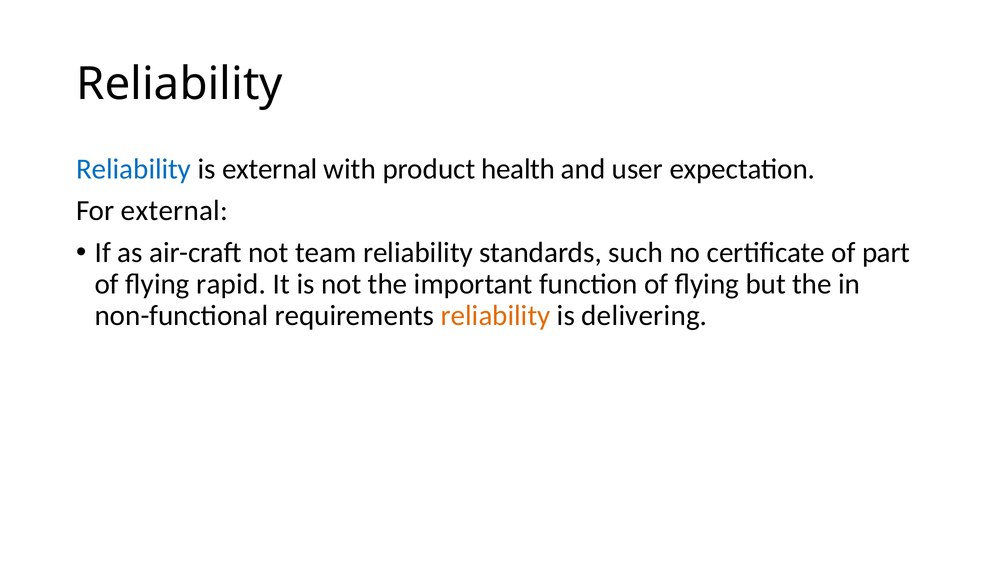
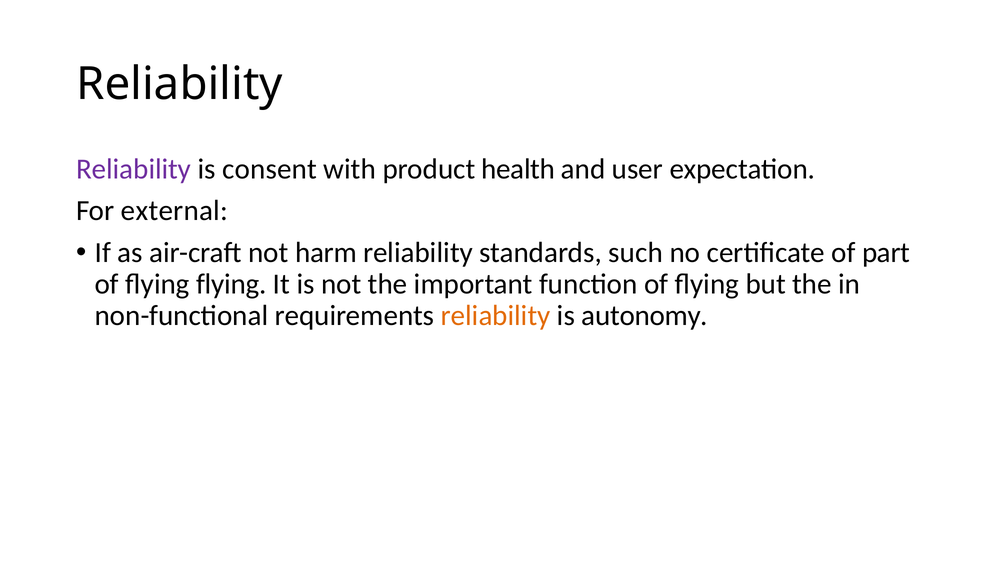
Reliability colour: blue -> purple (134, 169)
is external: external -> consent (270, 169)
team: team -> harm (326, 252)
flying rapid: rapid -> flying (231, 284)
delivering: delivering -> autonomy (645, 315)
